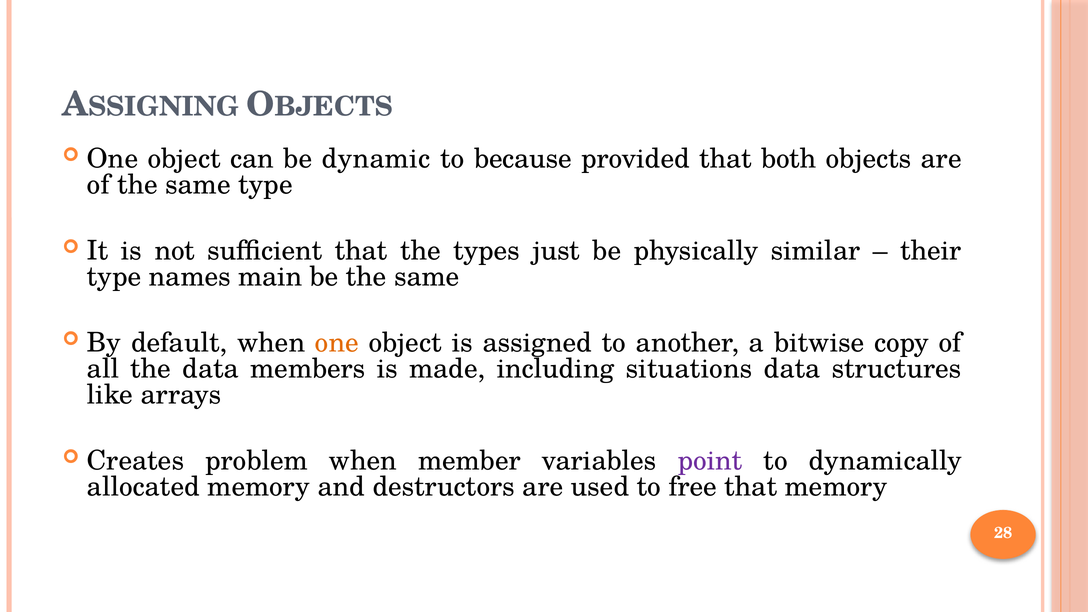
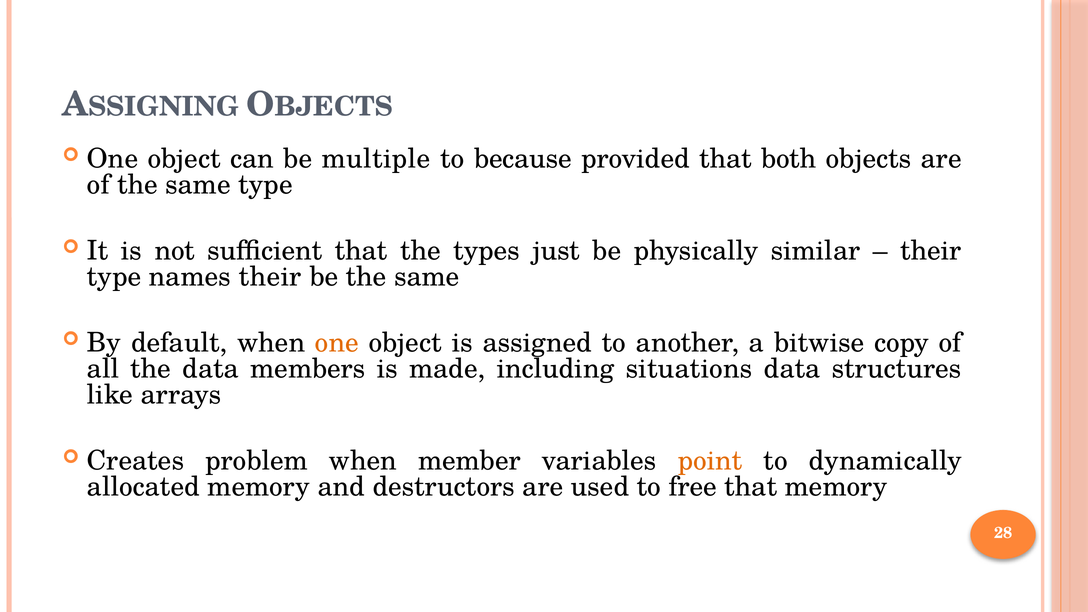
dynamic: dynamic -> multiple (376, 159)
names main: main -> their (270, 277)
point colour: purple -> orange (710, 461)
